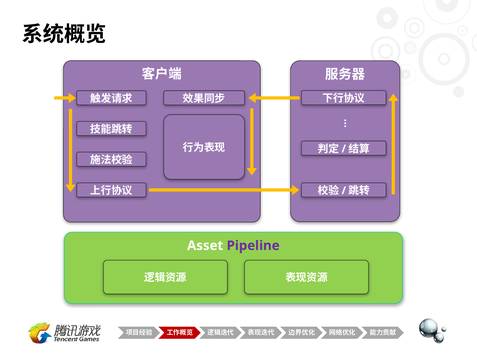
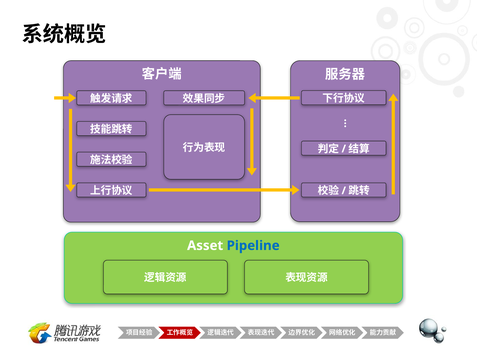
Pipeline colour: purple -> blue (253, 246)
